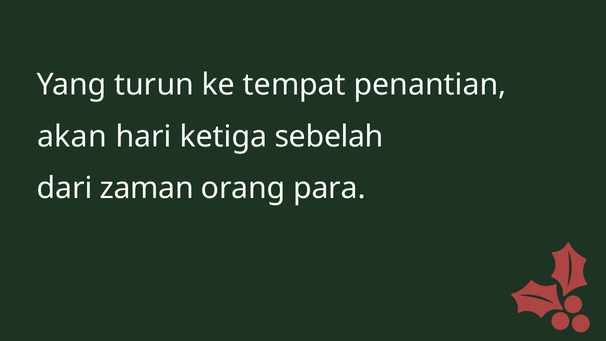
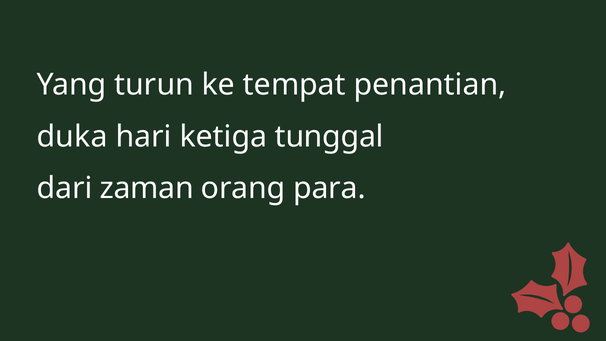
akan: akan -> duka (72, 137)
sebelah: sebelah -> tunggal (329, 137)
